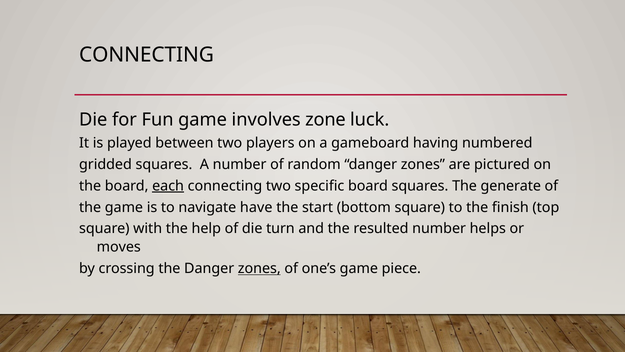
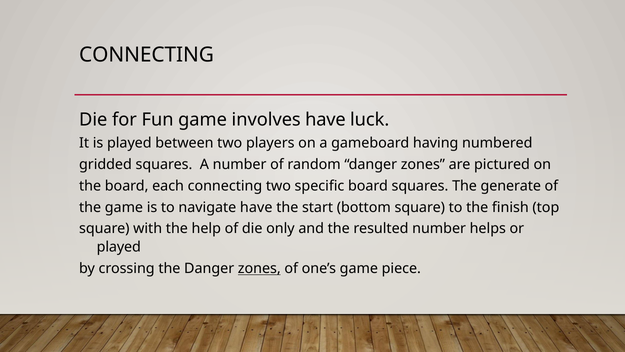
involves zone: zone -> have (325, 120)
each underline: present -> none (168, 186)
turn: turn -> only (280, 228)
moves: moves -> played (119, 247)
